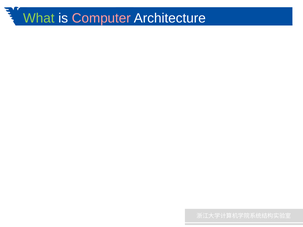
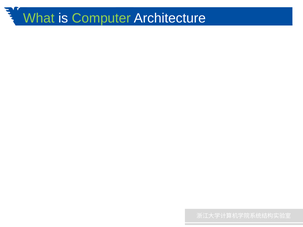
Computer colour: pink -> light green (101, 18)
